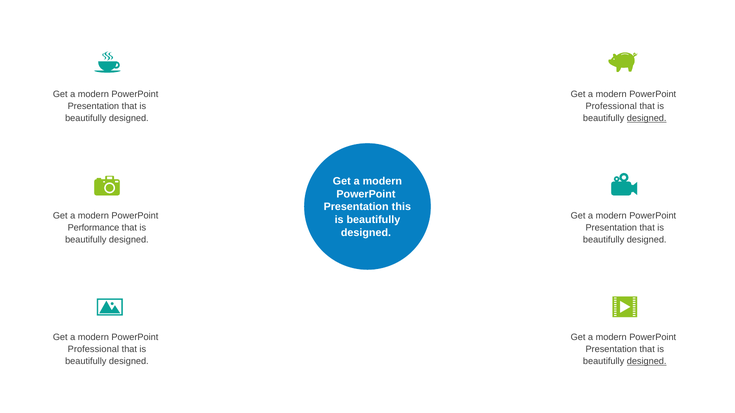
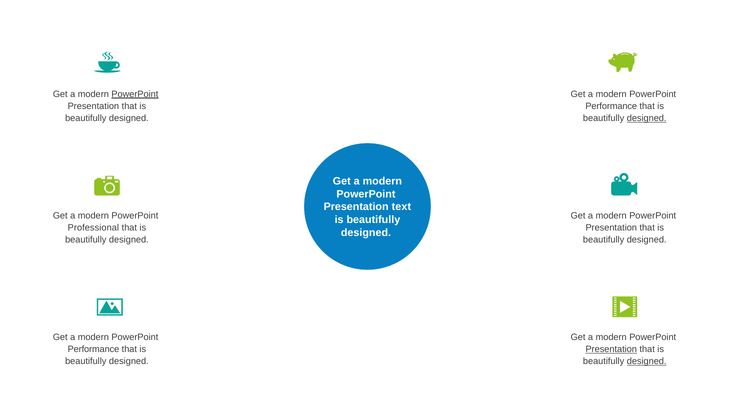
PowerPoint underline: none -> present (135, 94)
Professional: Professional -> Performance (611, 106)
this: this -> text (401, 207)
Performance: Performance -> Professional (93, 228)
Professional: Professional -> Performance (93, 349)
Presentation underline: none -> present (611, 349)
